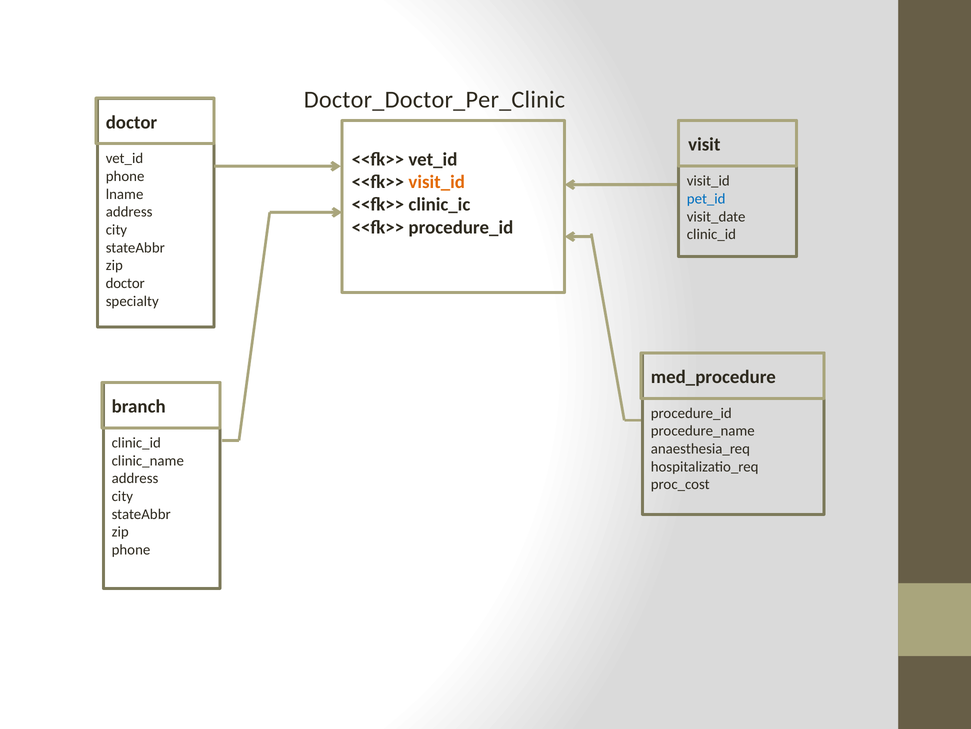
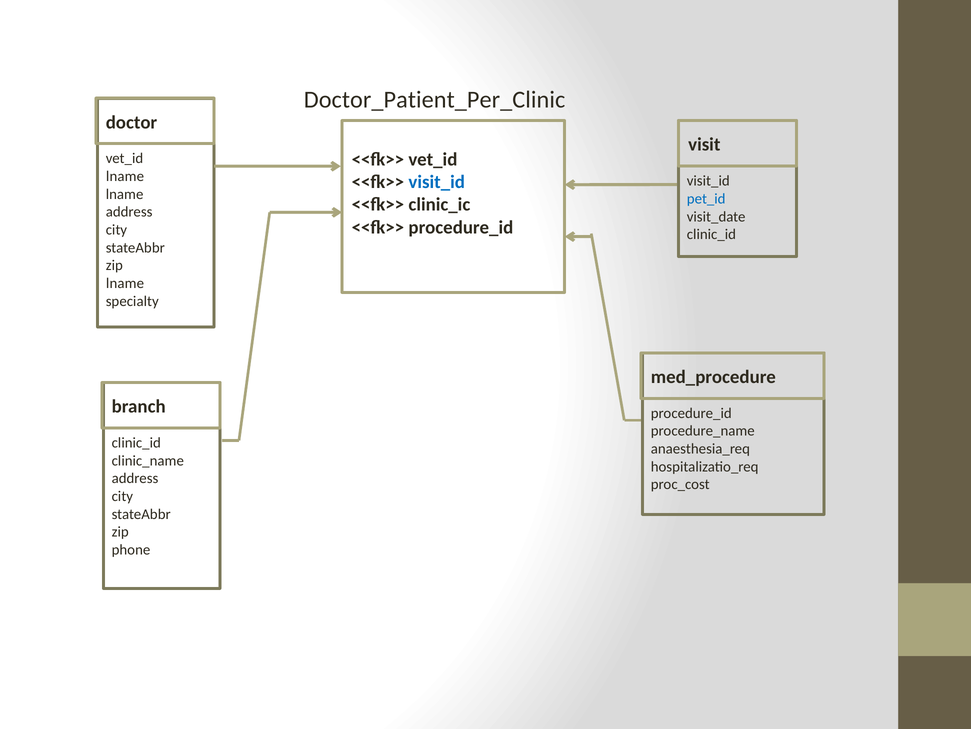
Doctor_Doctor_Per_Clinic: Doctor_Doctor_Per_Clinic -> Doctor_Patient_Per_Clinic (435, 100)
phone: phone -> lname (125, 176)
visit_id colour: orange -> blue (437, 182)
doctor: doctor -> lname (125, 283)
